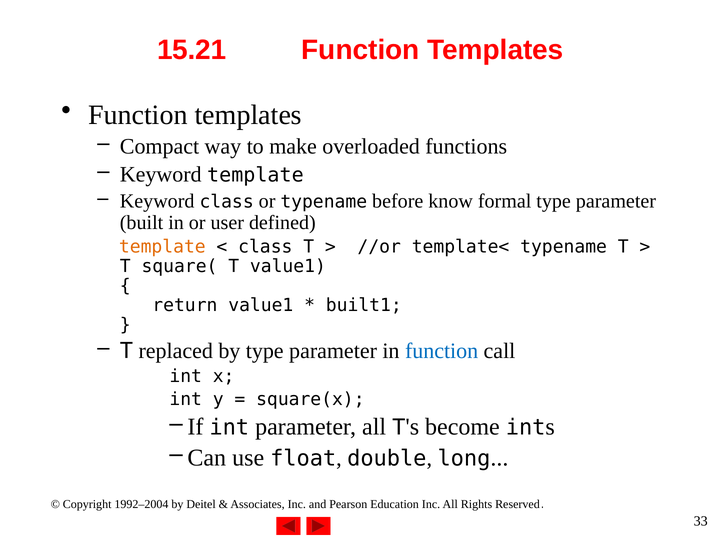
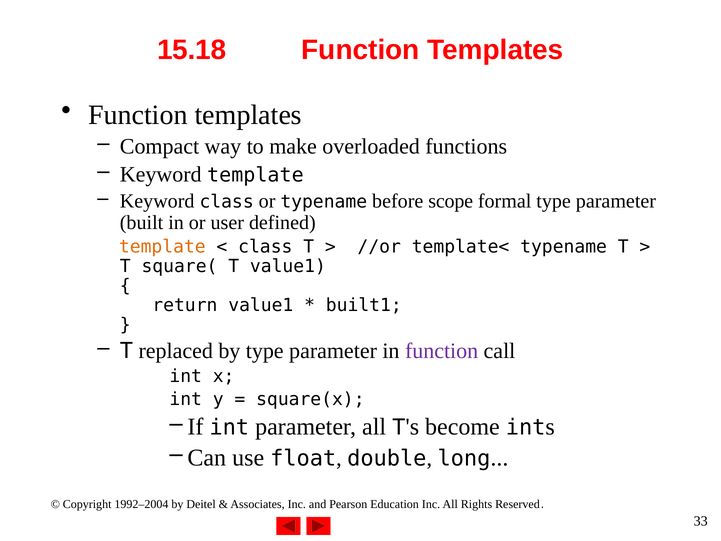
15.21: 15.21 -> 15.18 (192, 50)
know: know -> scope (451, 201)
function colour: blue -> purple (442, 351)
